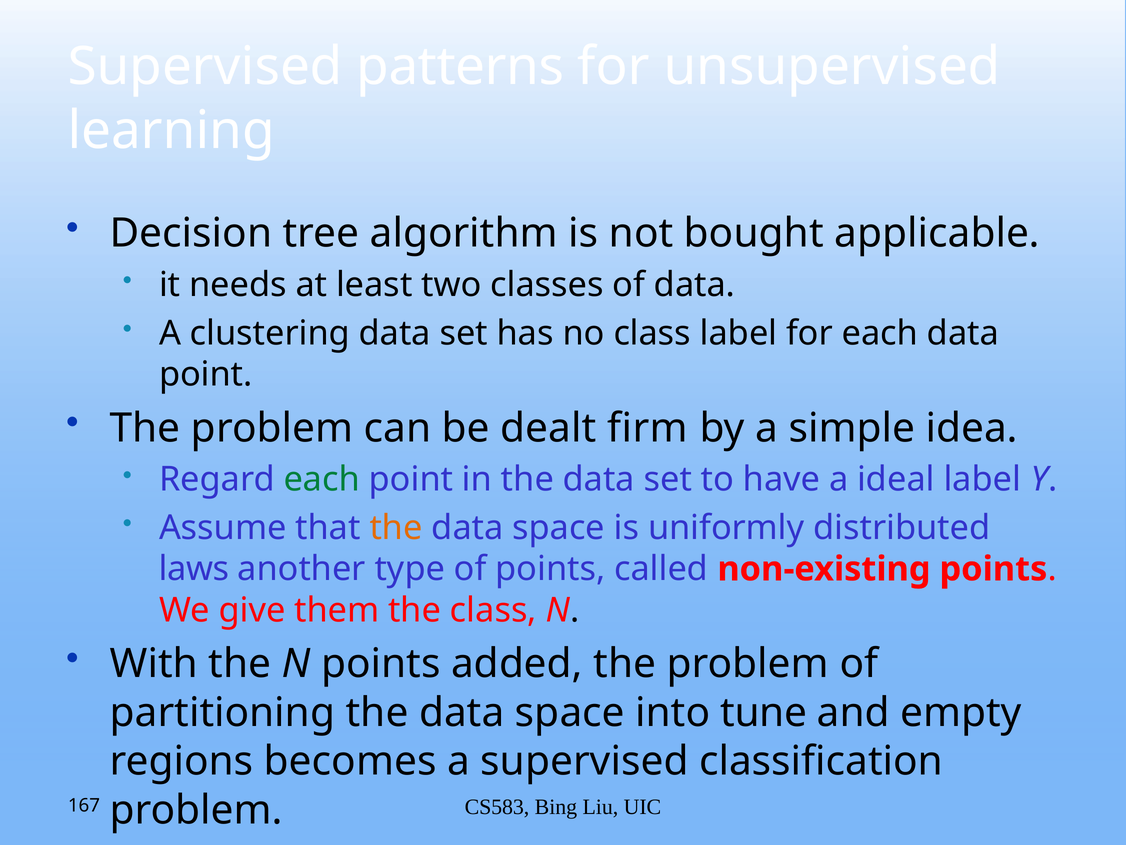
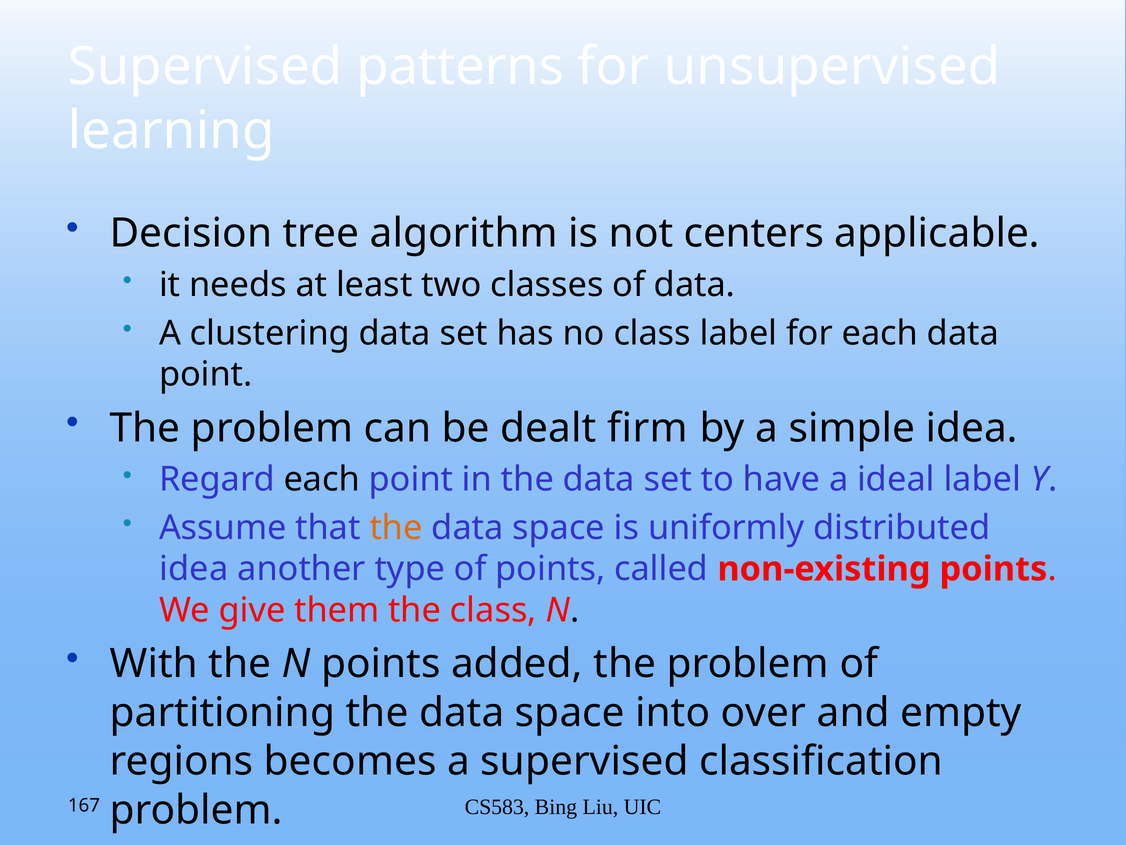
bought: bought -> centers (754, 233)
each colour: green -> black (322, 479)
laws: laws -> idea (194, 569)
tune: tune -> over (763, 712)
